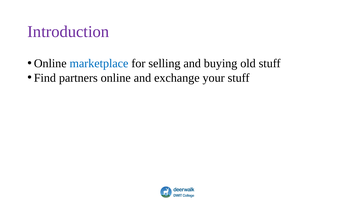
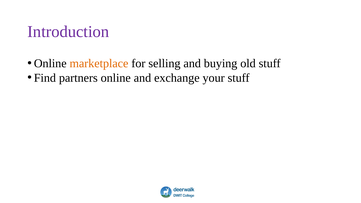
marketplace colour: blue -> orange (99, 63)
